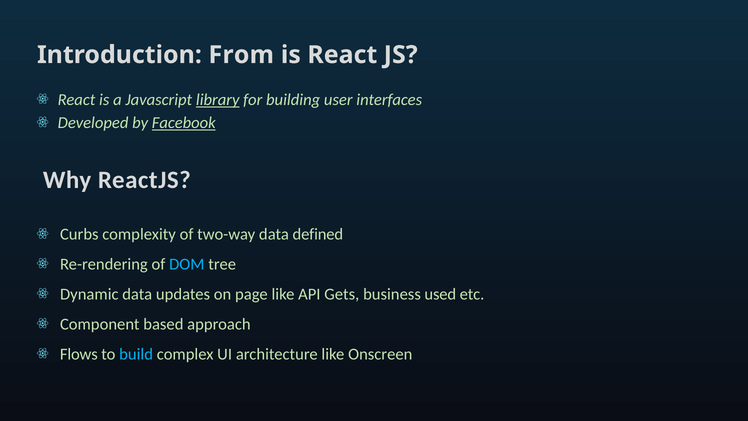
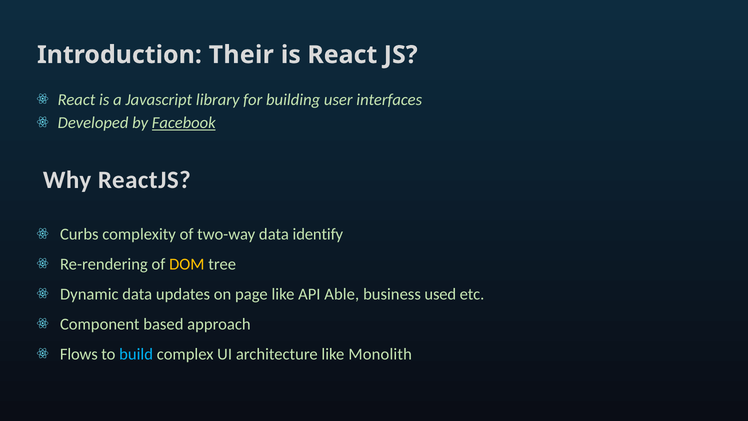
From: From -> Their (241, 55)
library underline: present -> none (218, 100)
defined: defined -> identify (318, 234)
DOM colour: light blue -> yellow (187, 264)
Gets: Gets -> Able (342, 294)
Onscreen: Onscreen -> Monolith (380, 354)
